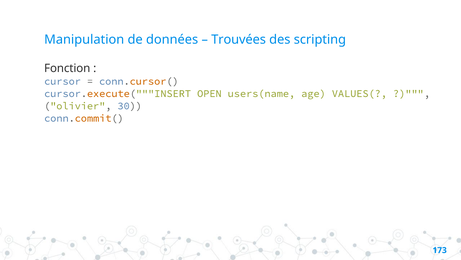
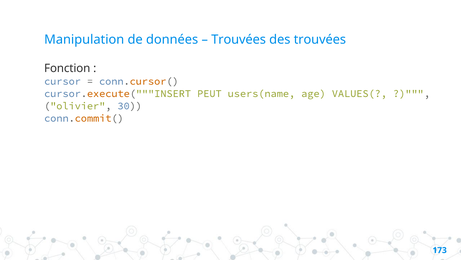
des scripting: scripting -> trouvées (320, 40)
OPEN: OPEN -> PEUT (209, 93)
